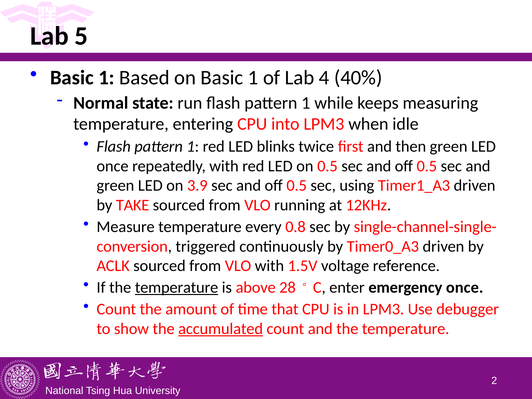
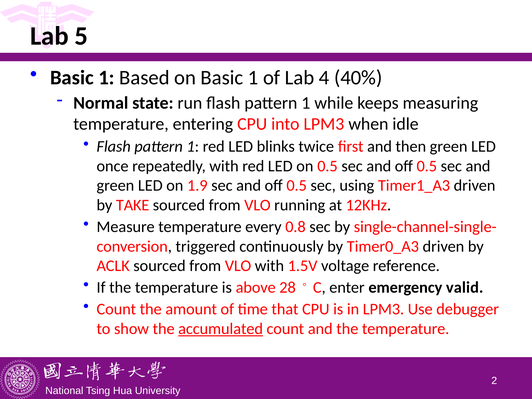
3.9: 3.9 -> 1.9 (197, 186)
temperature underline: present -> none (177, 288)
emergency once: once -> valid (465, 288)
